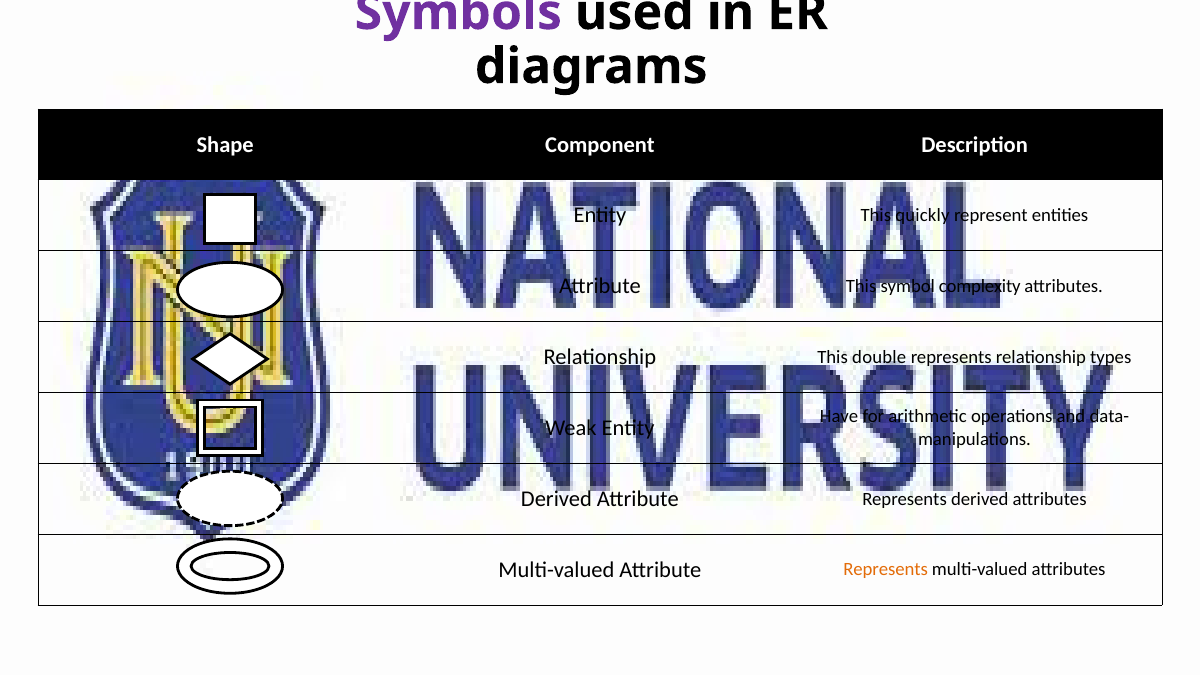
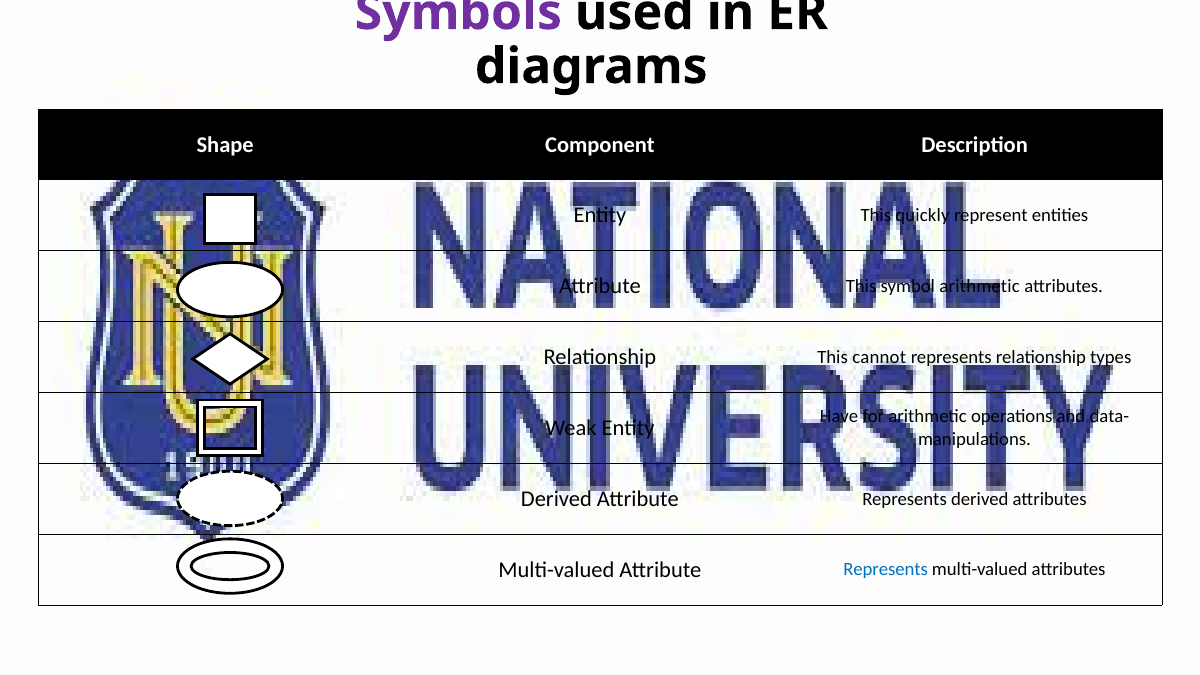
symbol complexity: complexity -> arithmetic (980, 286)
double: double -> cannot (879, 357)
Represents colour: orange -> blue (886, 570)
